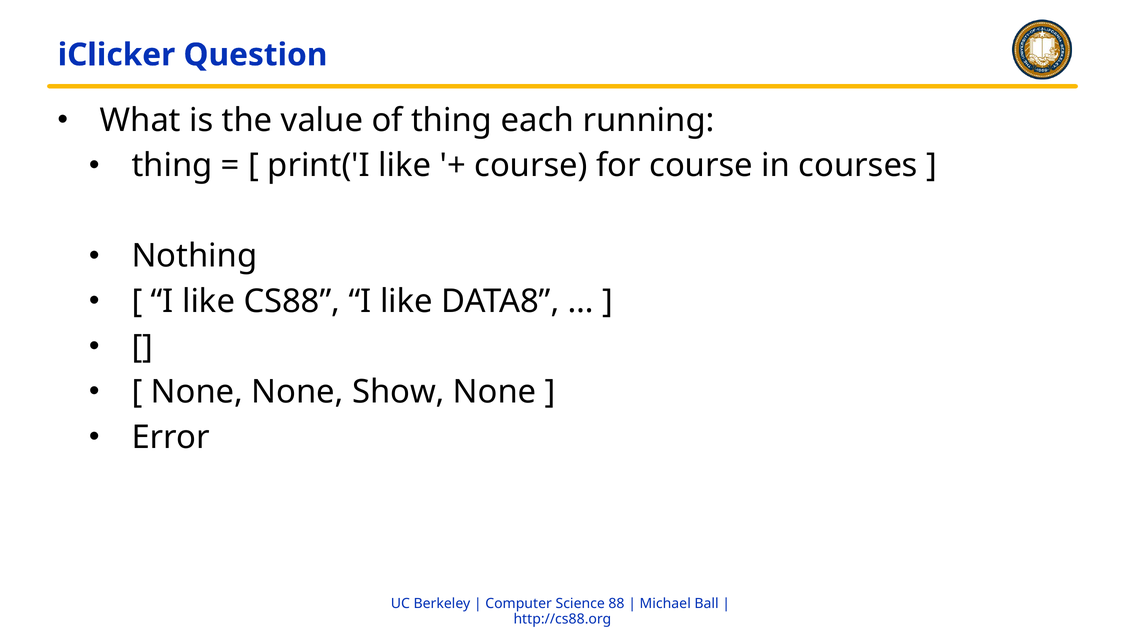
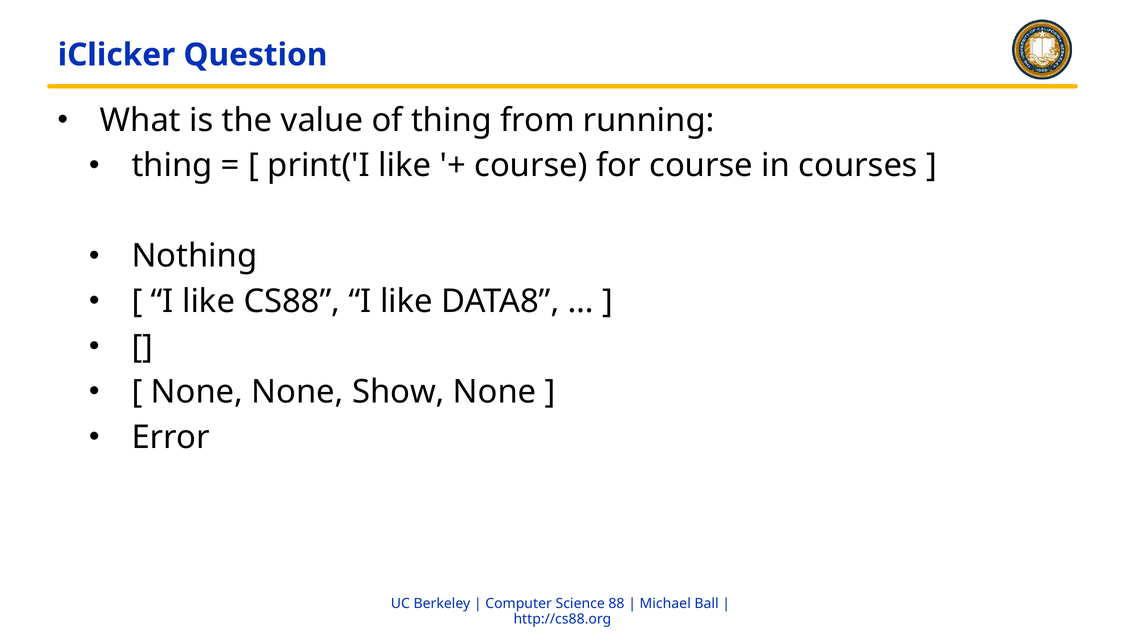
each: each -> from (537, 120)
